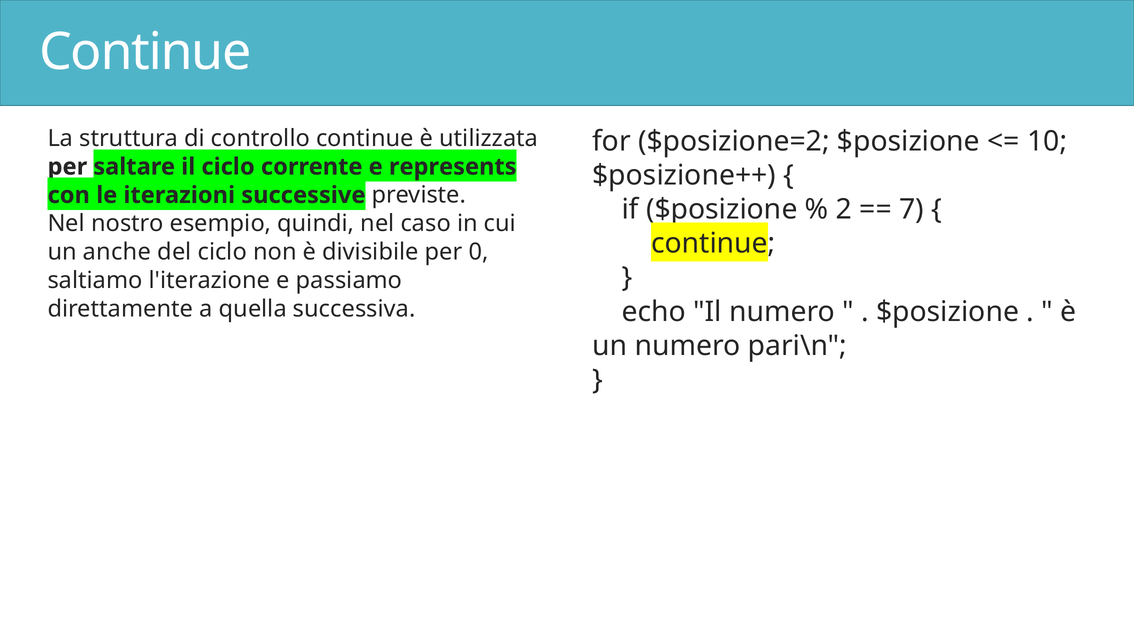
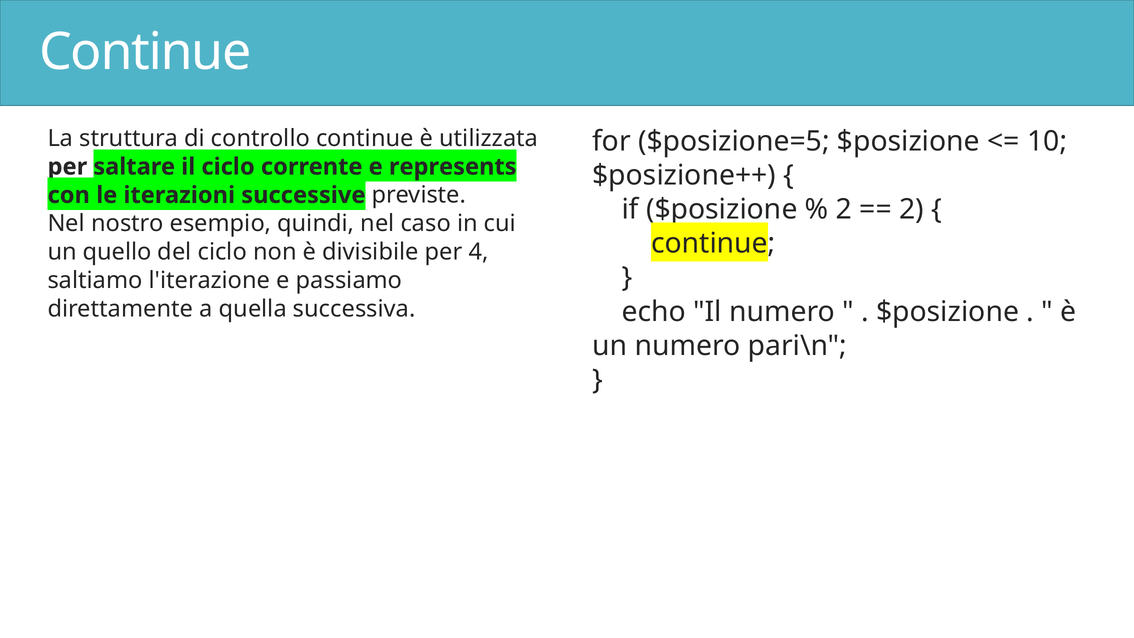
$posizione=2: $posizione=2 -> $posizione=5 (734, 141)
7: 7 -> 2 (912, 210)
anche: anche -> quello (117, 252)
0: 0 -> 4 (479, 252)
